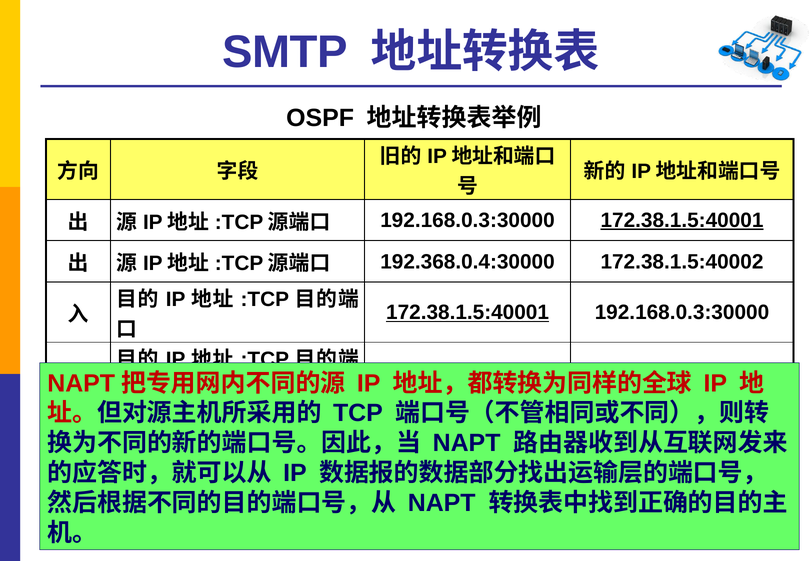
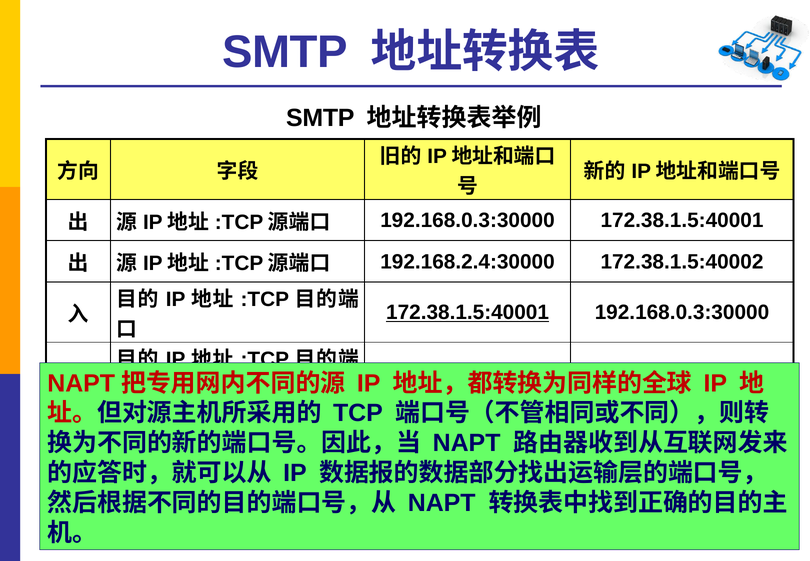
OSPF: OSPF -> SMTP (320, 118)
172.38.1.5:40001 underline: present -> none (682, 220)
192.368.0.4:30000: 192.368.0.4:30000 -> 192.168.2.4:30000 (468, 262)
